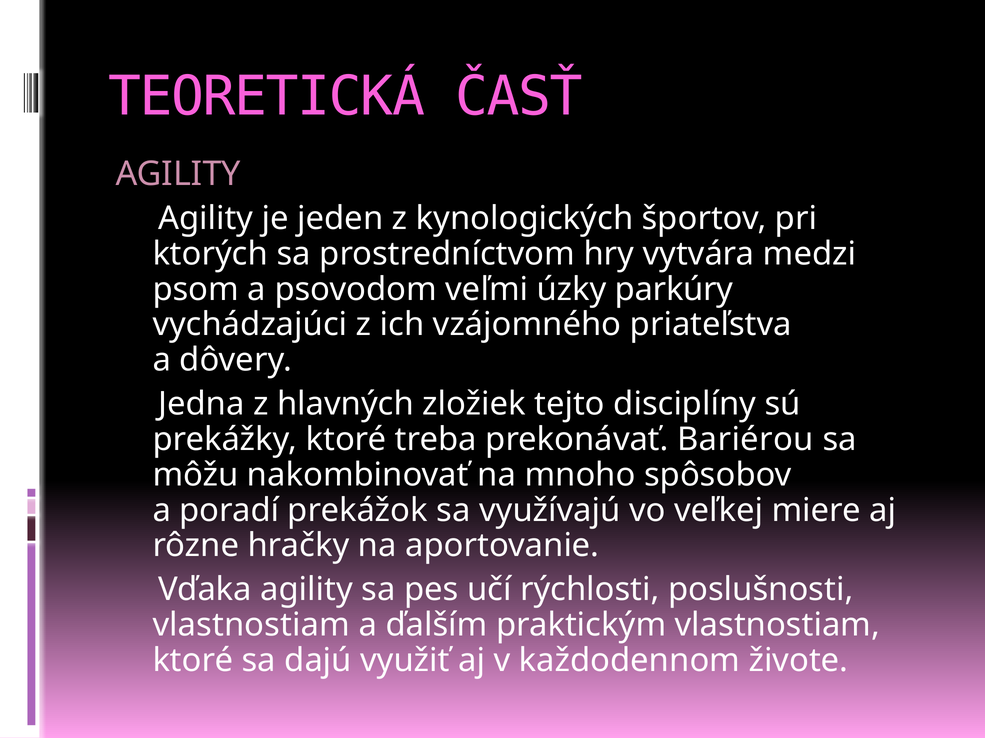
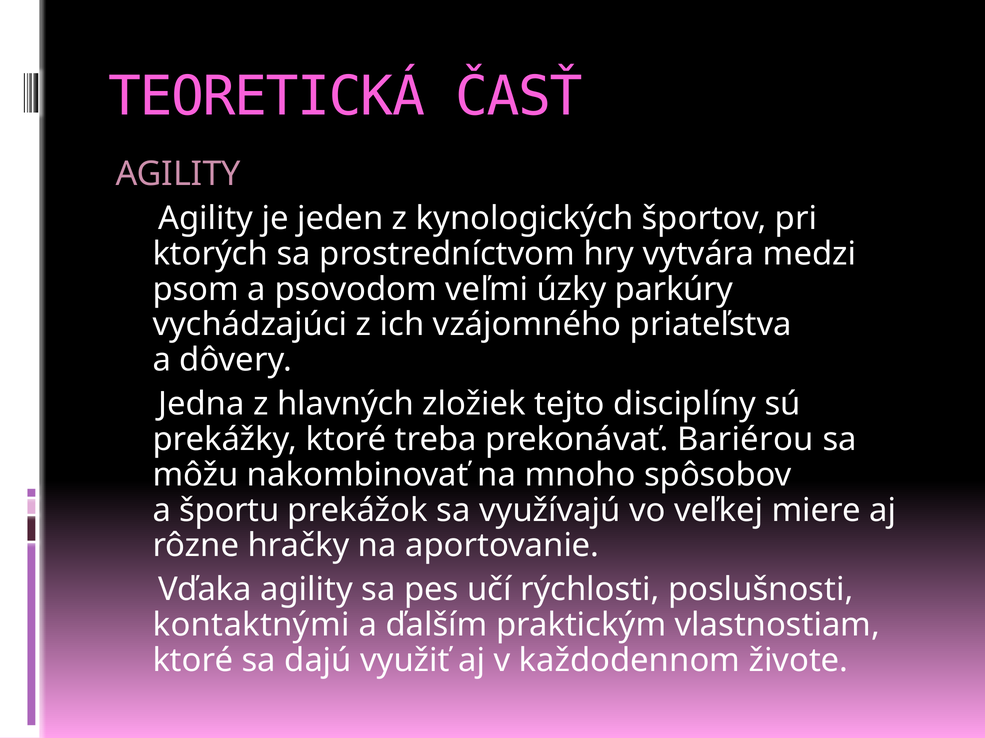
poradí: poradí -> športu (229, 511)
vlastnostiam: vlastnostiam -> kontaktnými (251, 626)
